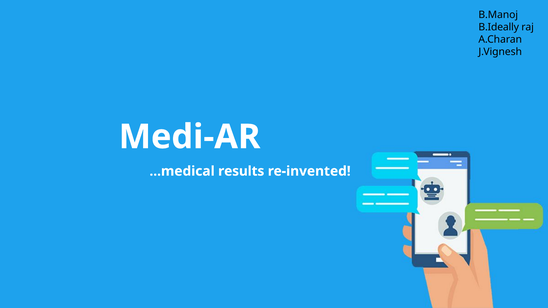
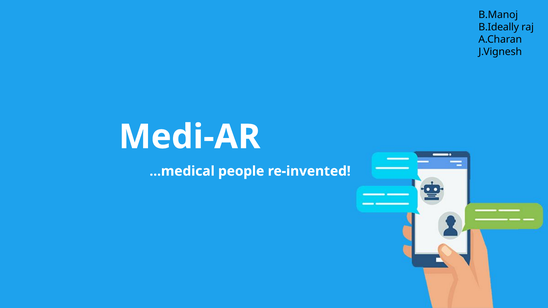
results: results -> people (241, 171)
